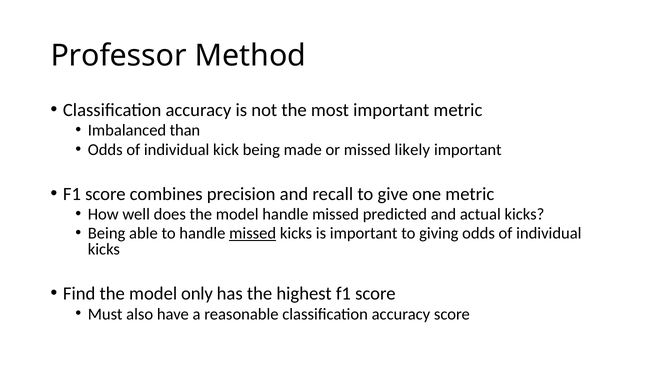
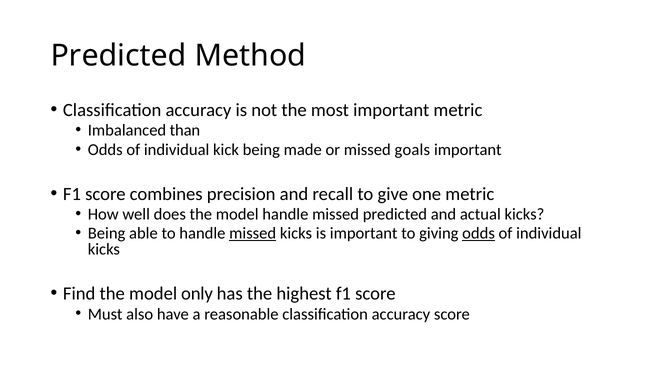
Professor: Professor -> Predicted (119, 56)
likely: likely -> goals (412, 150)
odds underline: none -> present (479, 233)
